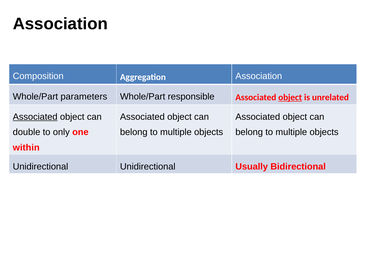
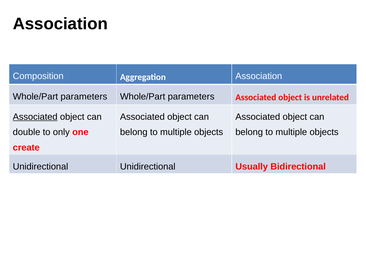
responsible: responsible -> parameters (191, 97)
object underline: present -> none (290, 98)
within: within -> create (26, 148)
